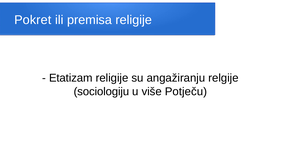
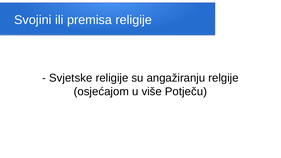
Pokret: Pokret -> Svojini (33, 20)
Etatizam: Etatizam -> Svjetske (71, 78)
sociologiju: sociologiju -> osjećajom (101, 92)
